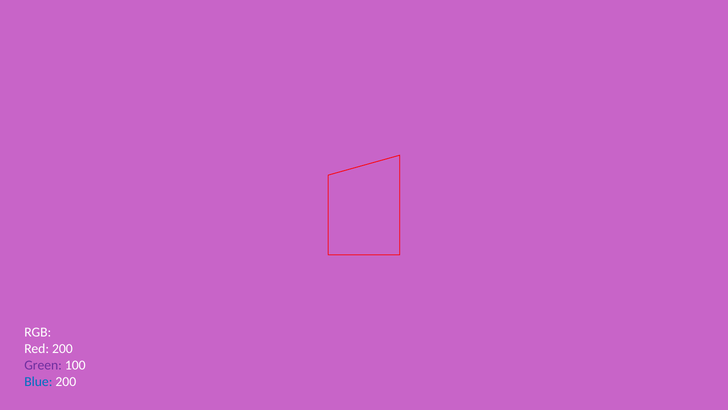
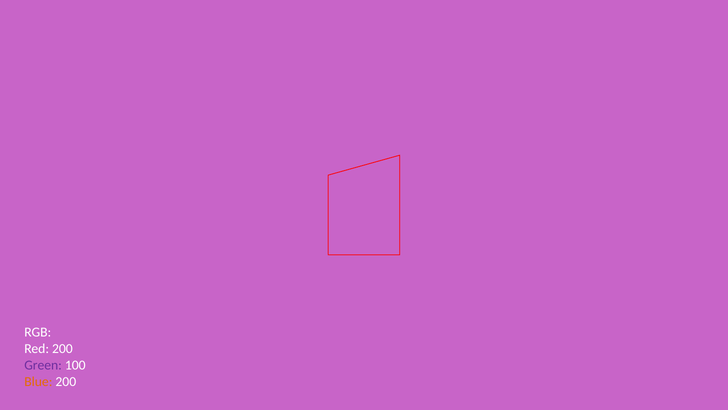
Blue colour: blue -> orange (38, 381)
